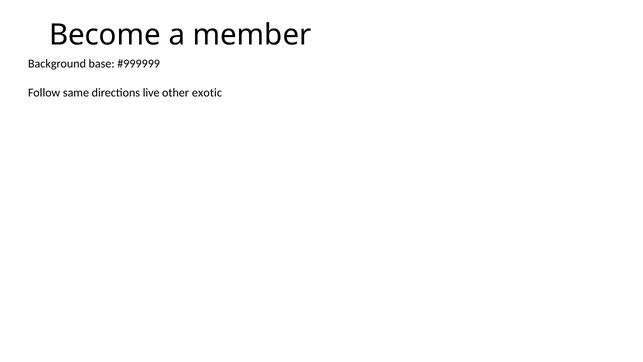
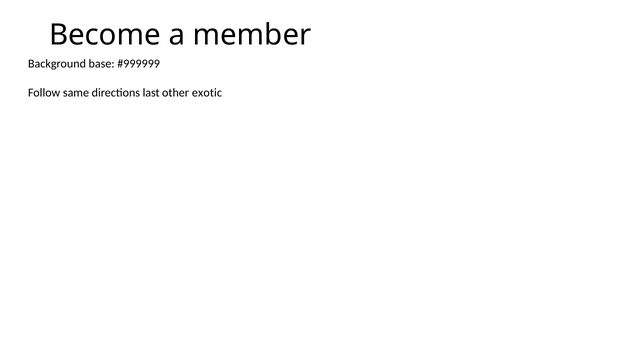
live: live -> last (151, 93)
